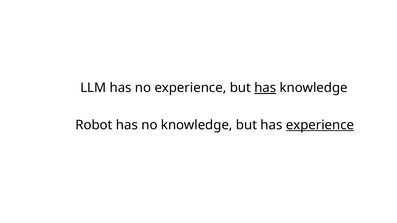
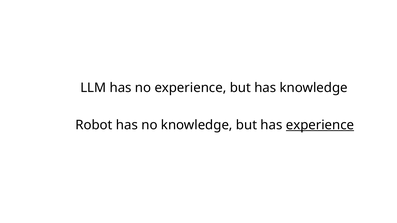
has underline: present -> none (265, 88)
